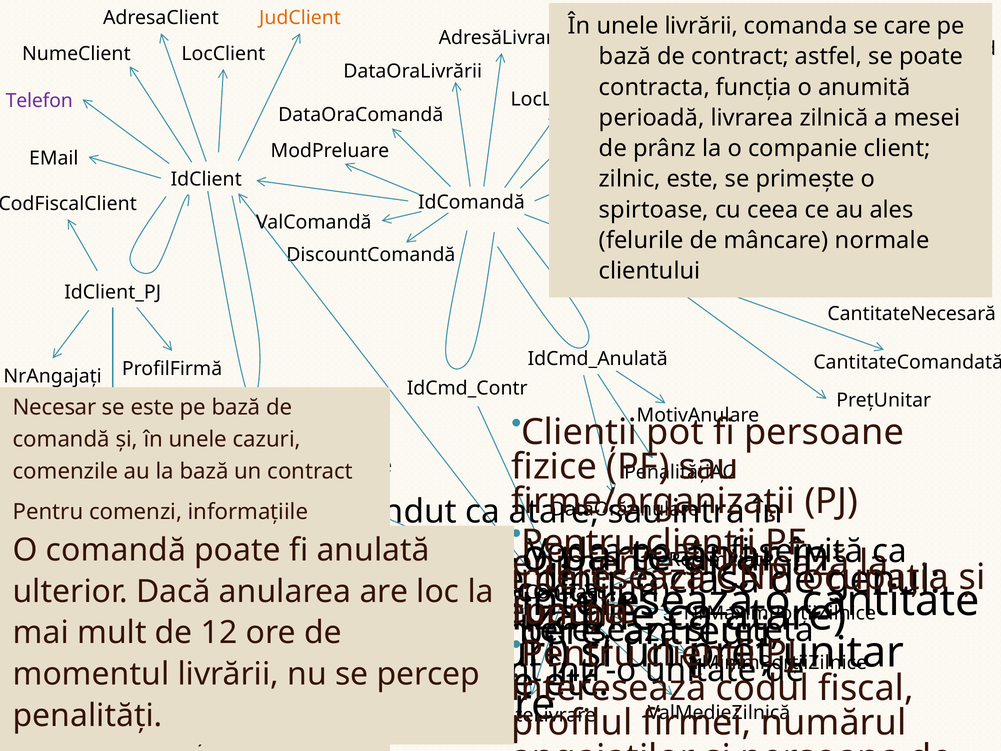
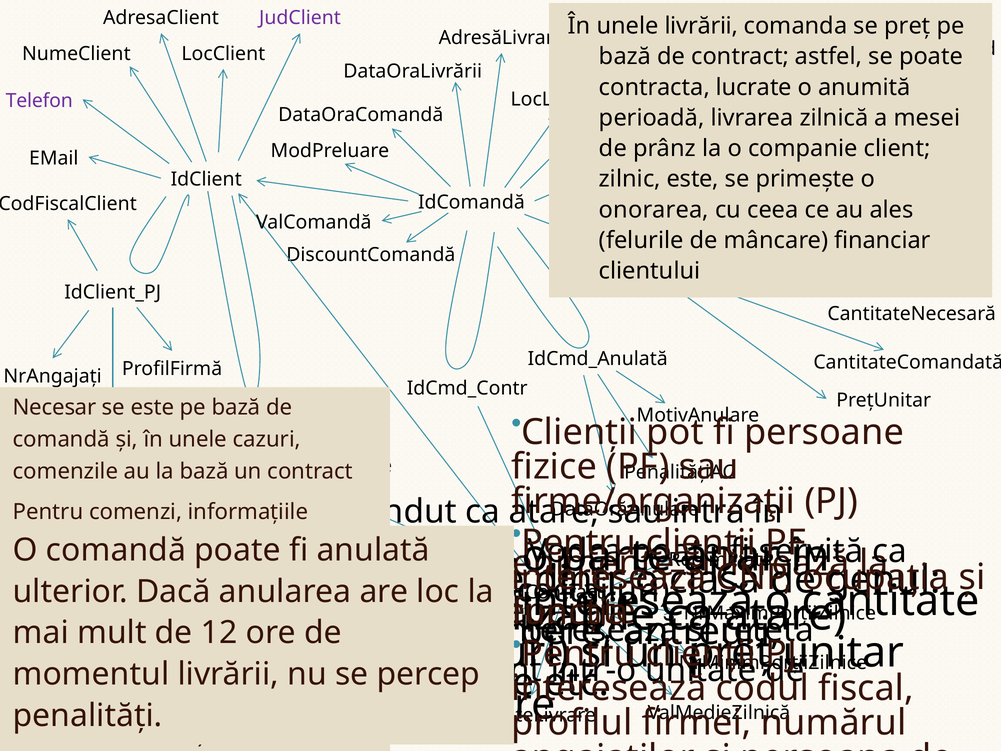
JudClient colour: orange -> purple (300, 18)
se care: care -> preţ (907, 26)
contracta funcţia: funcţia -> lucrate (754, 87)
spirtoase: spirtoase -> onorarea (654, 210)
normale: normale -> financiar (882, 240)
